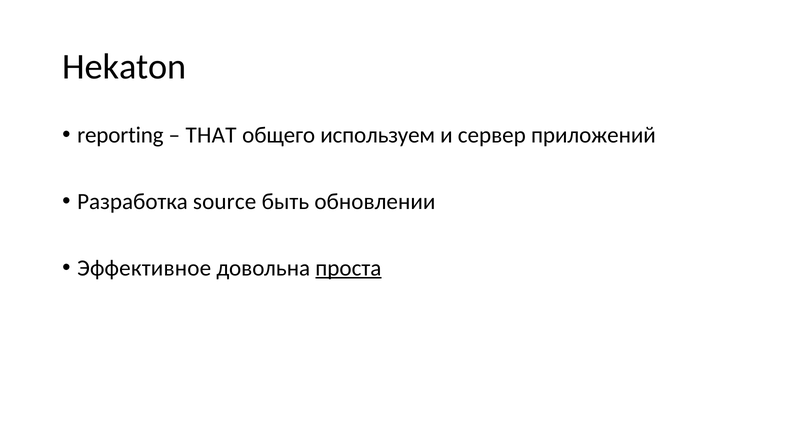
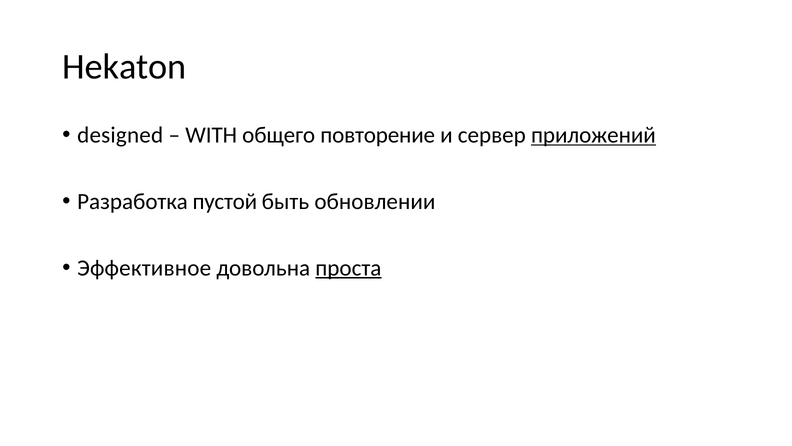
reporting: reporting -> designed (120, 135)
THAT: THAT -> WITH (211, 135)
используем: используем -> повторение (378, 135)
приложений underline: none -> present (593, 135)
source: source -> пустой (225, 201)
